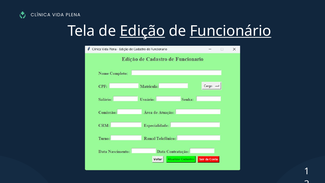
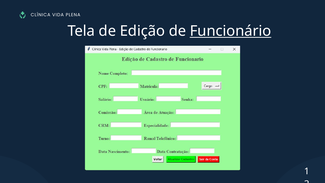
Edição underline: present -> none (142, 31)
